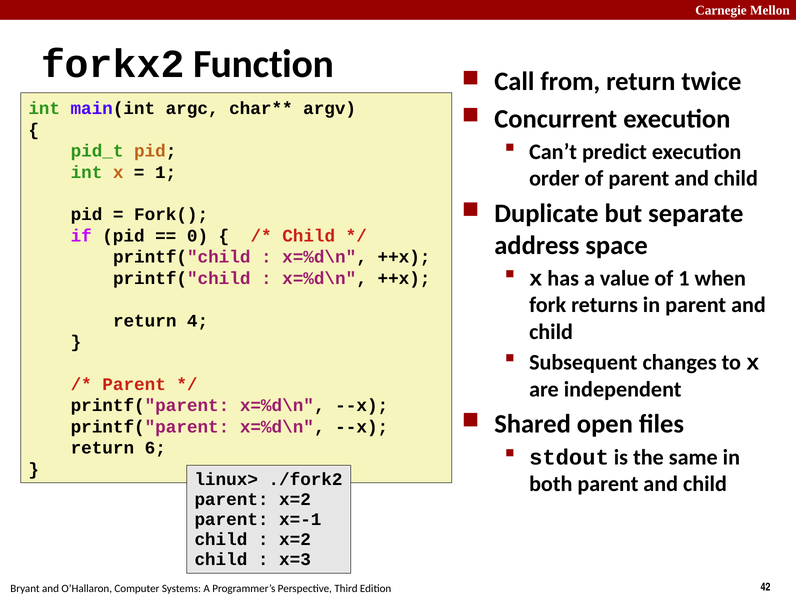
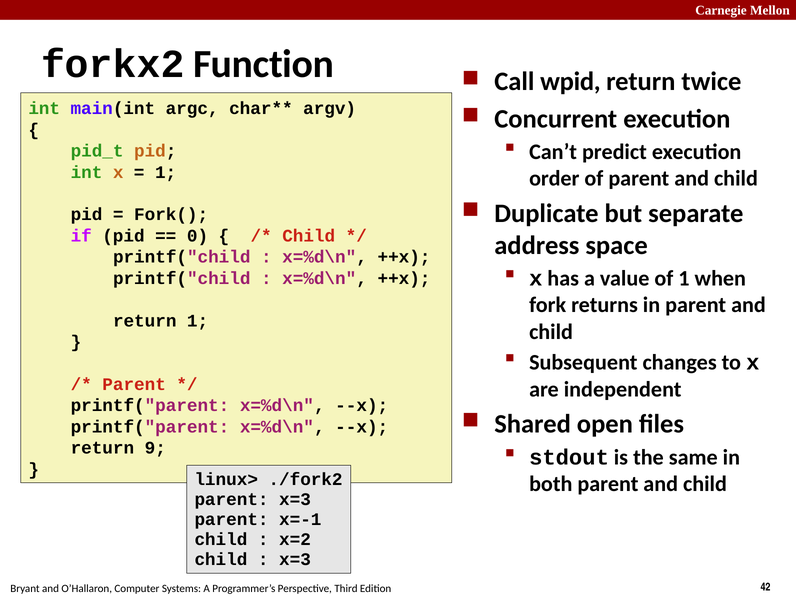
from: from -> wpid (570, 82)
return 4: 4 -> 1 (198, 321)
6: 6 -> 9 (155, 448)
parent x=2: x=2 -> x=3 (295, 499)
